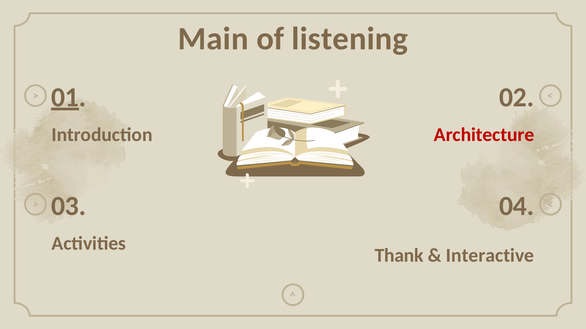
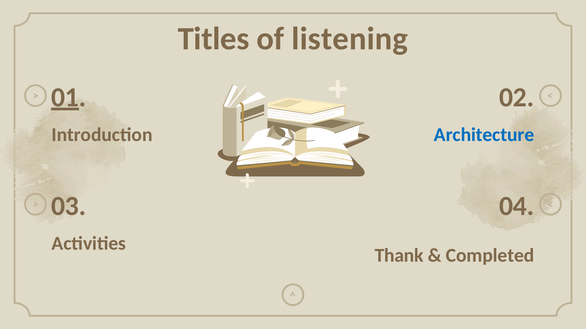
Main: Main -> Titles (213, 39)
Architecture colour: red -> blue (484, 135)
Interactive: Interactive -> Completed (490, 256)
